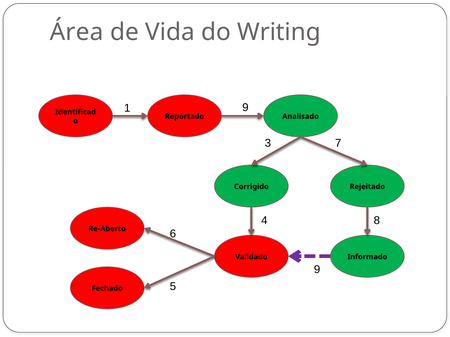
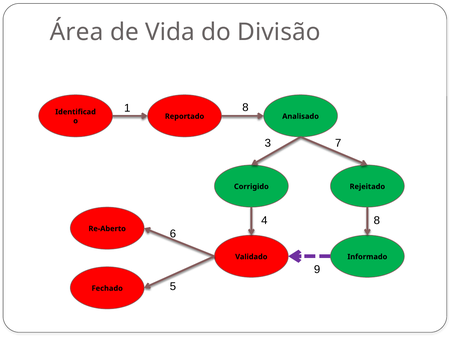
Writing: Writing -> Divisão (279, 32)
1 9: 9 -> 8 (245, 108)
